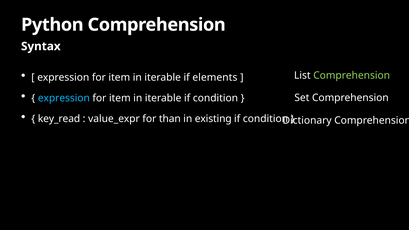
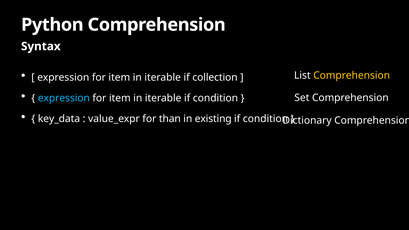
elements: elements -> collection (215, 78)
Comprehension colour: light green -> yellow (352, 75)
key_read: key_read -> key_data (59, 119)
